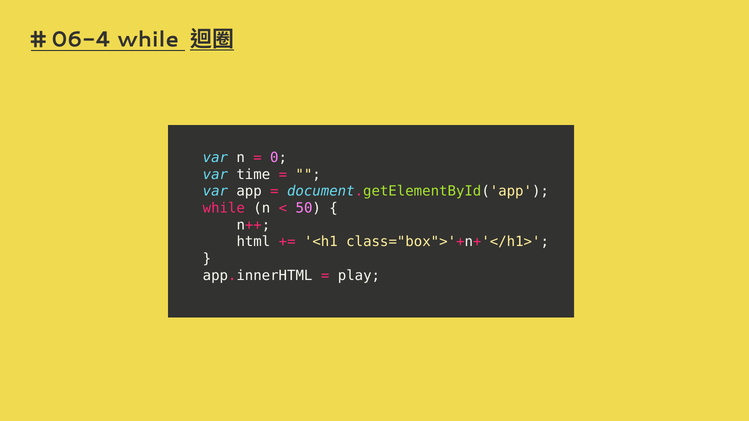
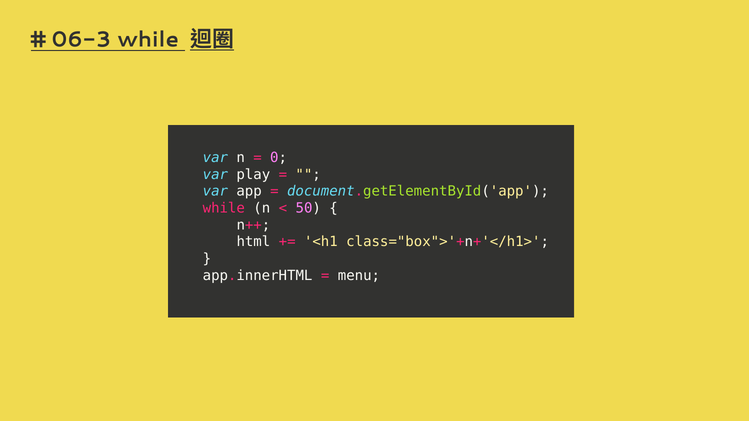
06-4: 06-4 -> 06-3 (82, 40)
time: time -> play (253, 175)
play: play -> menu (359, 276)
